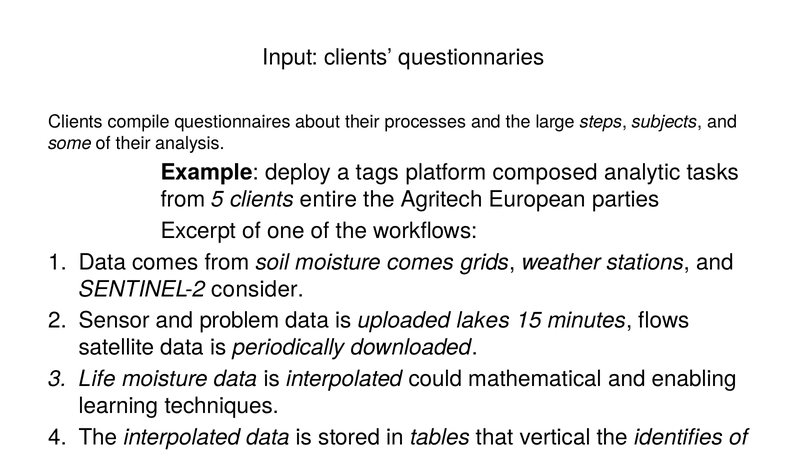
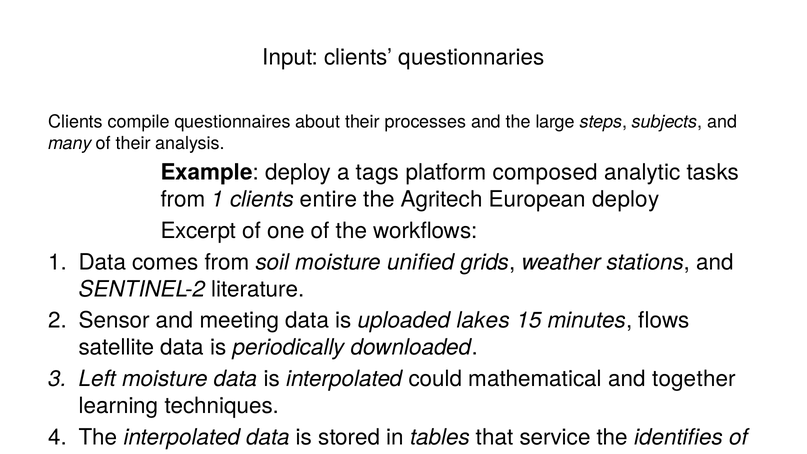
some: some -> many (70, 143)
from 5: 5 -> 1 (218, 199)
European parties: parties -> deploy (626, 199)
moisture comes: comes -> unified (421, 262)
consider: consider -> literature (258, 289)
problem: problem -> meeting (239, 320)
Life: Life -> Left (97, 379)
enabling: enabling -> together (694, 379)
vertical: vertical -> service (555, 437)
